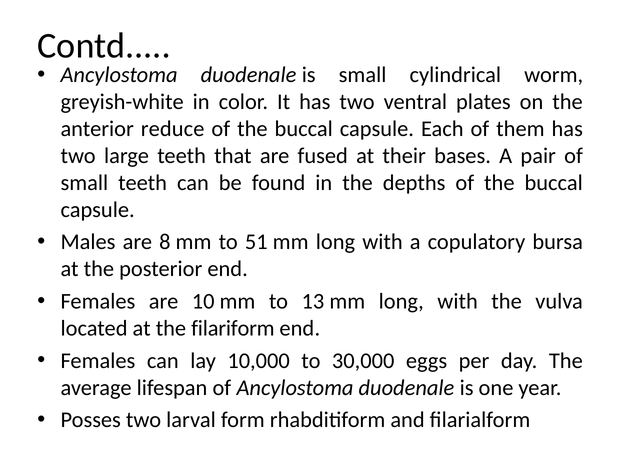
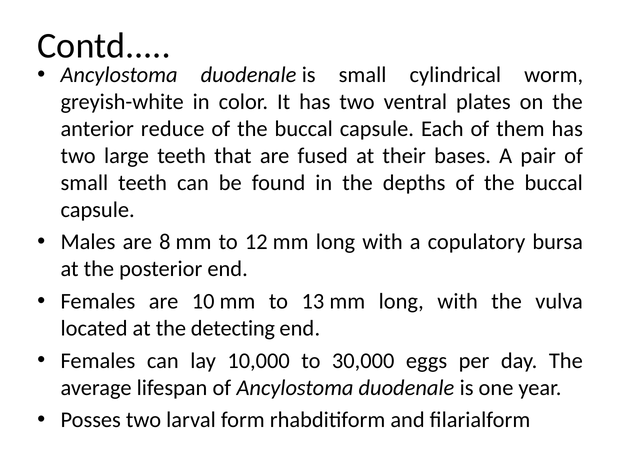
51: 51 -> 12 (256, 242)
filariform: filariform -> detecting (233, 328)
